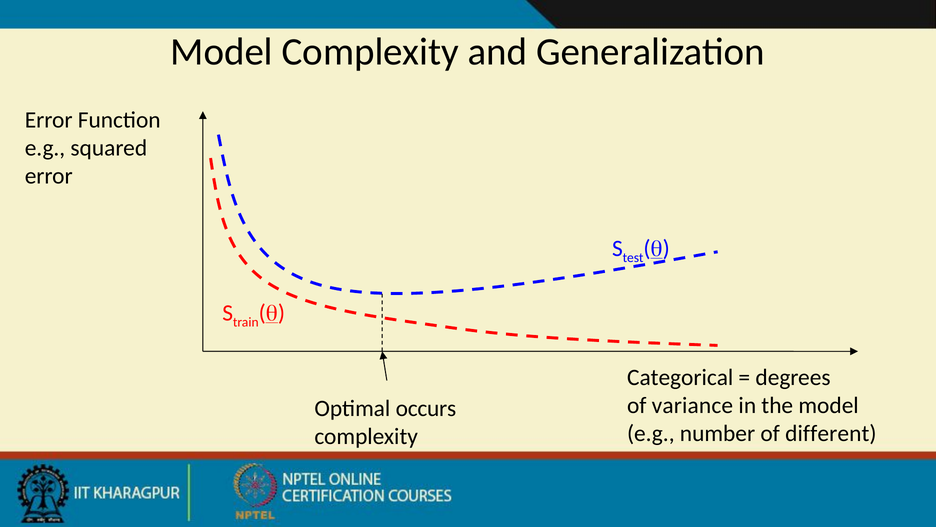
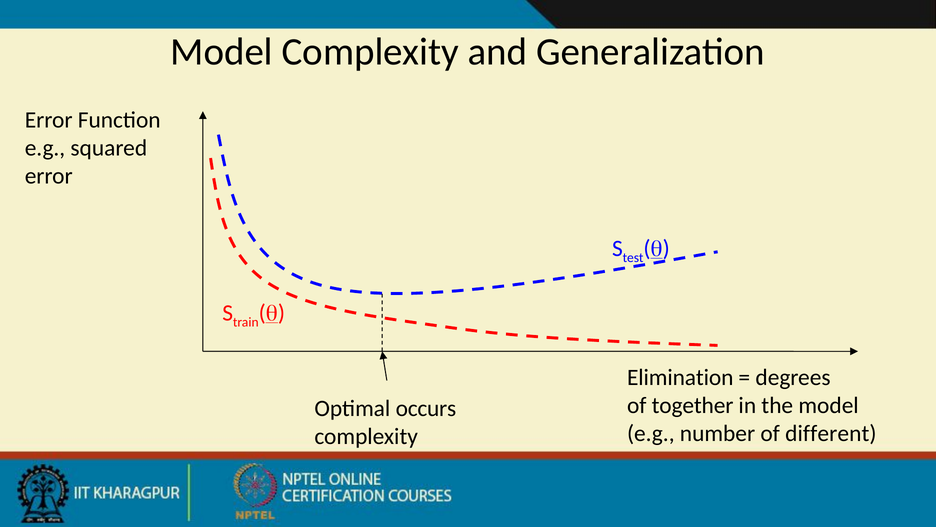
Categorical: Categorical -> Elimination (680, 377)
variance: variance -> together (693, 405)
